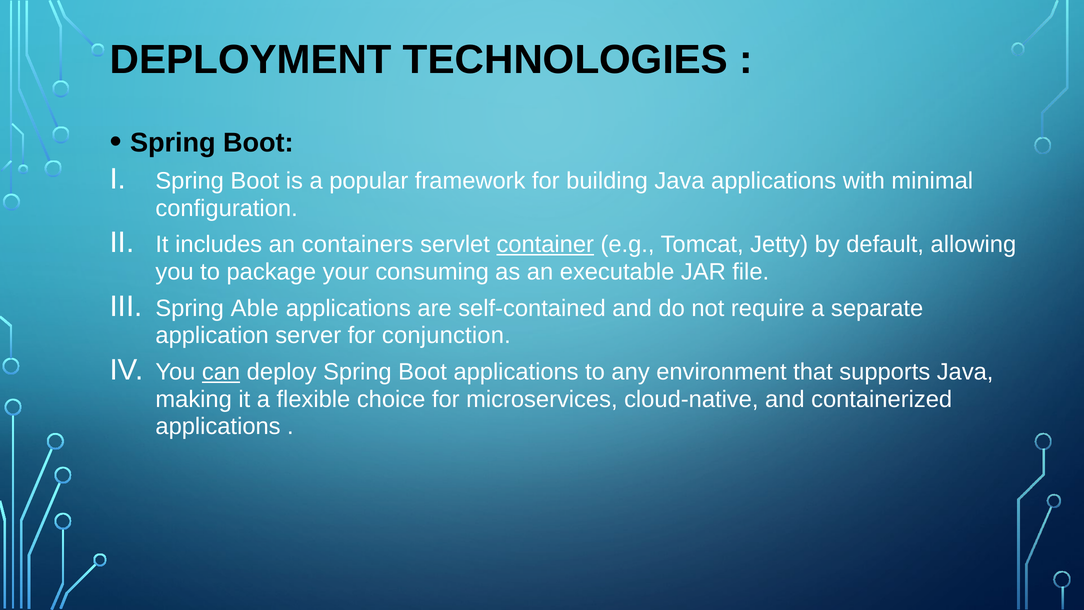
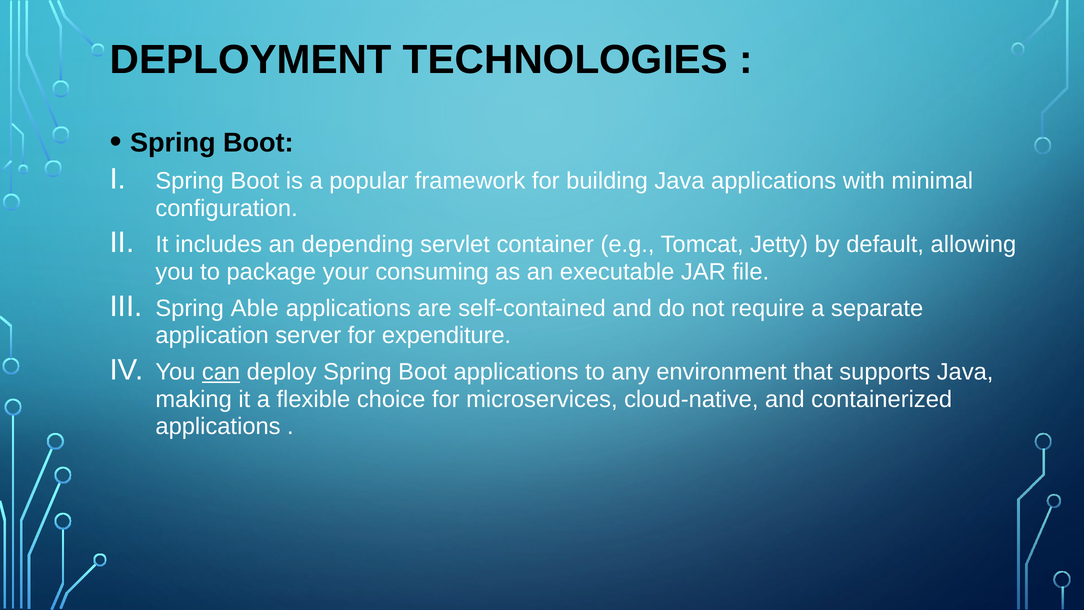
containers: containers -> depending (358, 244)
container underline: present -> none (545, 244)
conjunction: conjunction -> expenditure (447, 335)
